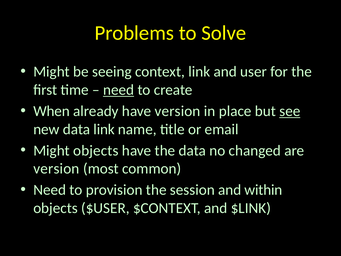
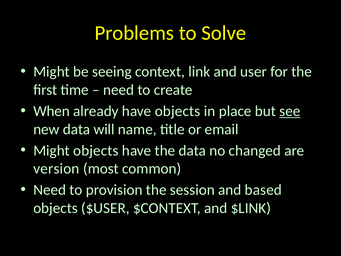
need underline: present -> none (119, 90)
have version: version -> objects (178, 111)
data link: link -> will (104, 129)
within: within -> based (263, 190)
